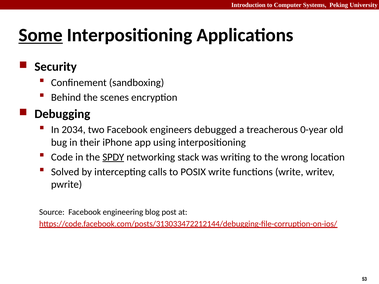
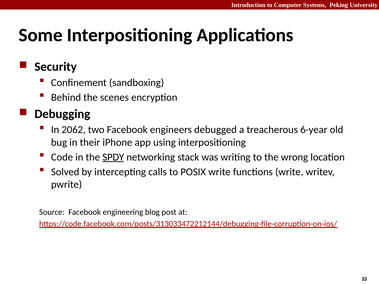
Some underline: present -> none (41, 35)
2034: 2034 -> 2062 (74, 130)
0-year: 0-year -> 6-year (314, 130)
